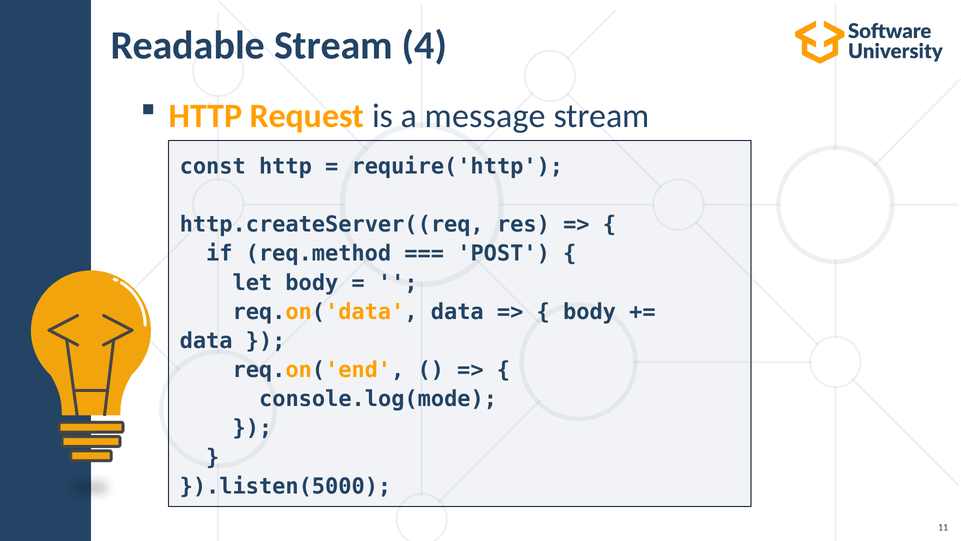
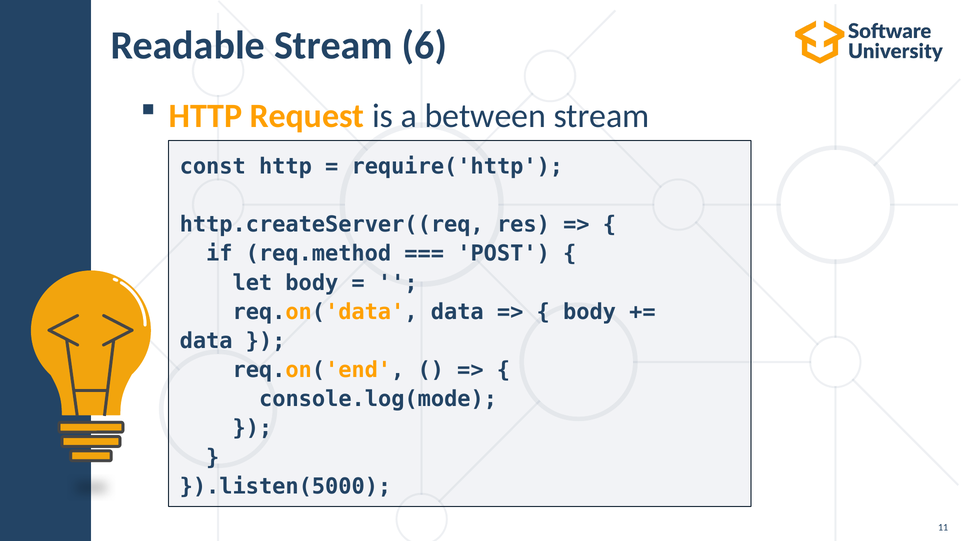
4: 4 -> 6 (425, 46)
message: message -> between (485, 116)
